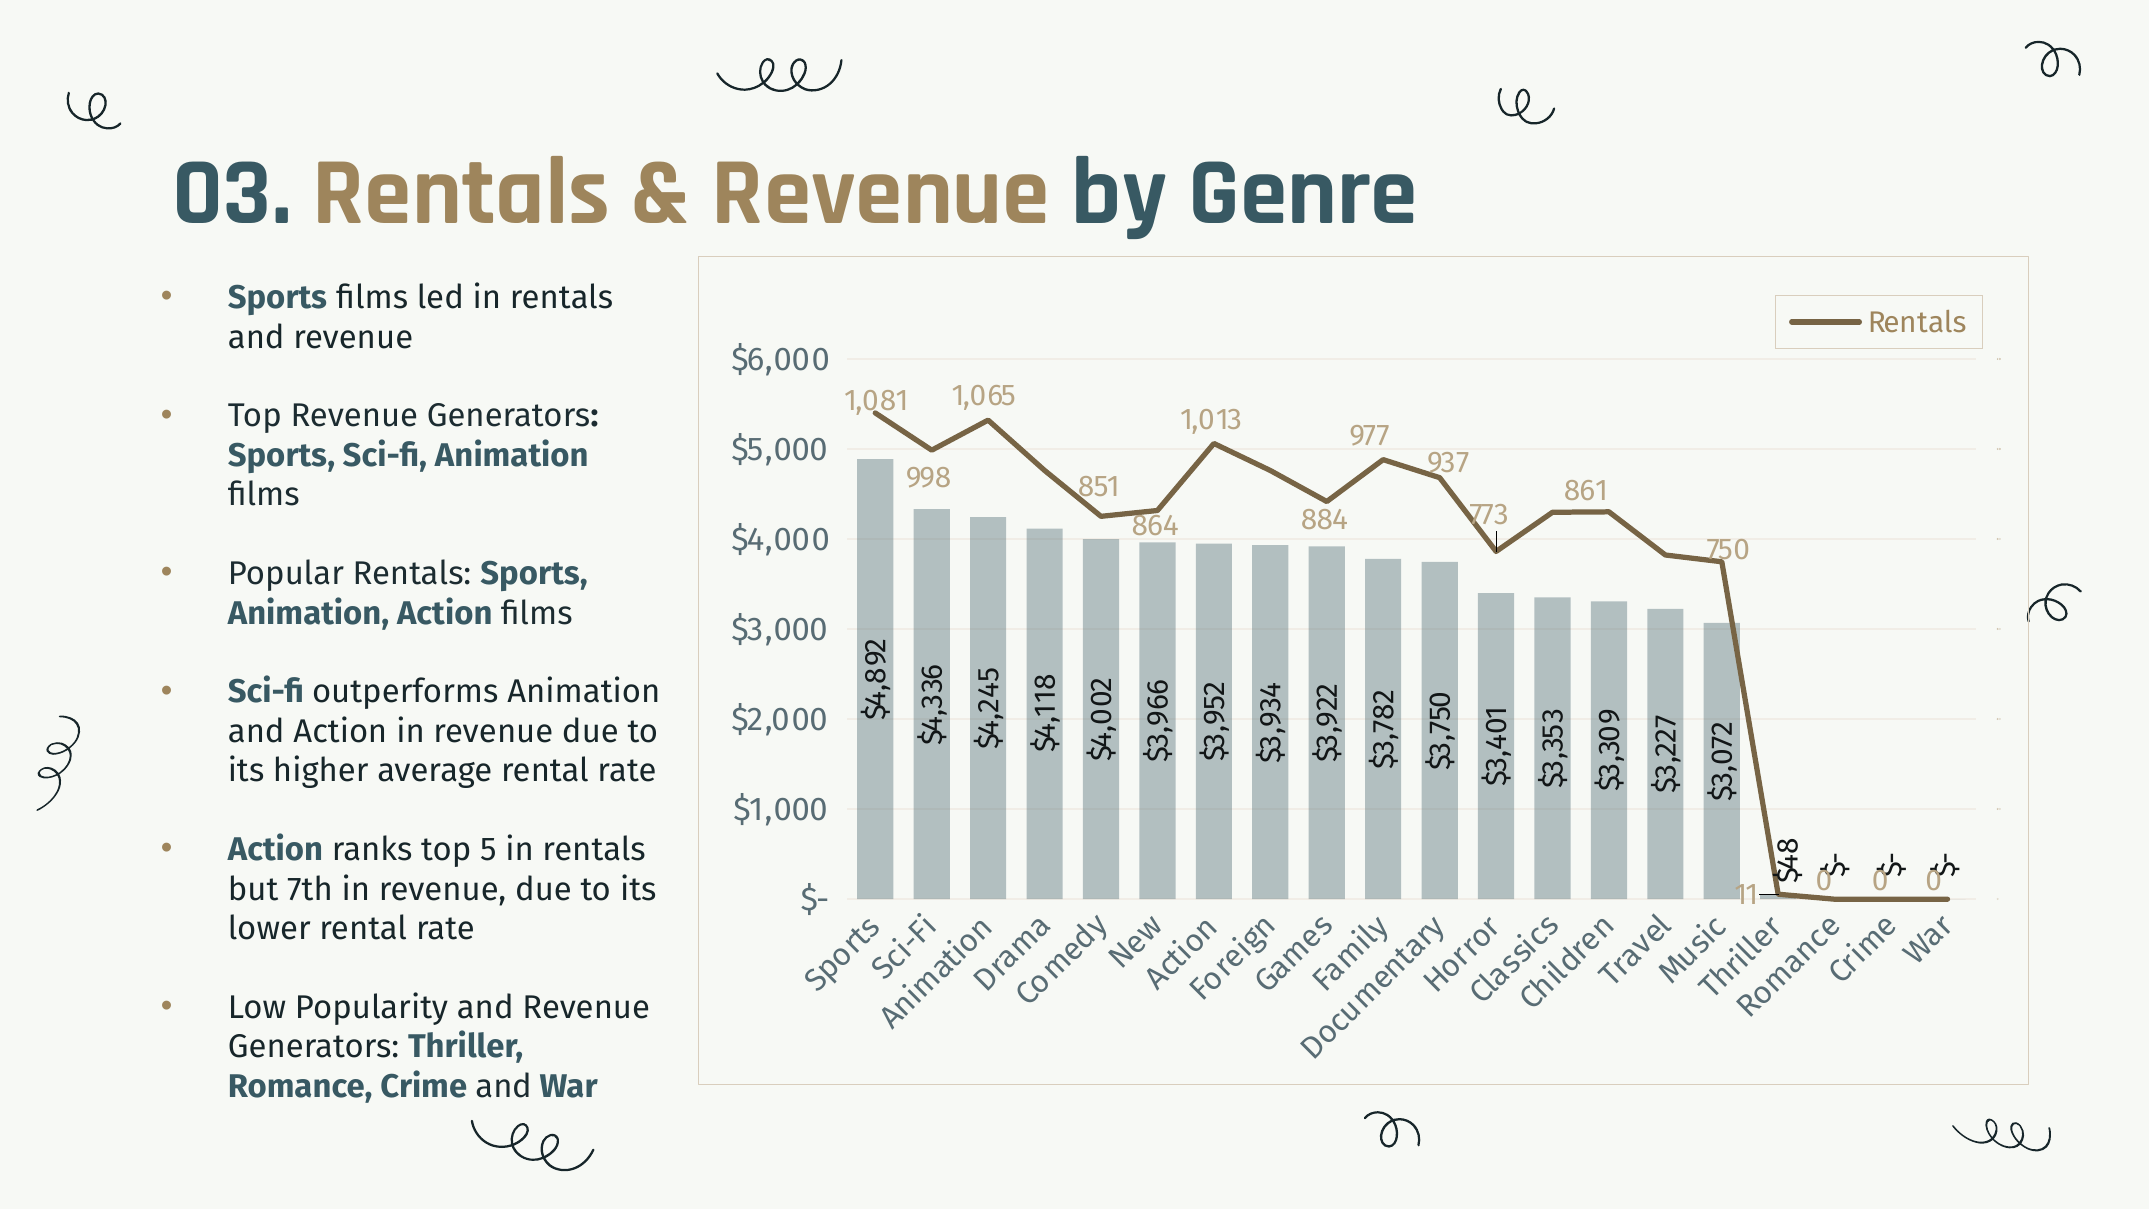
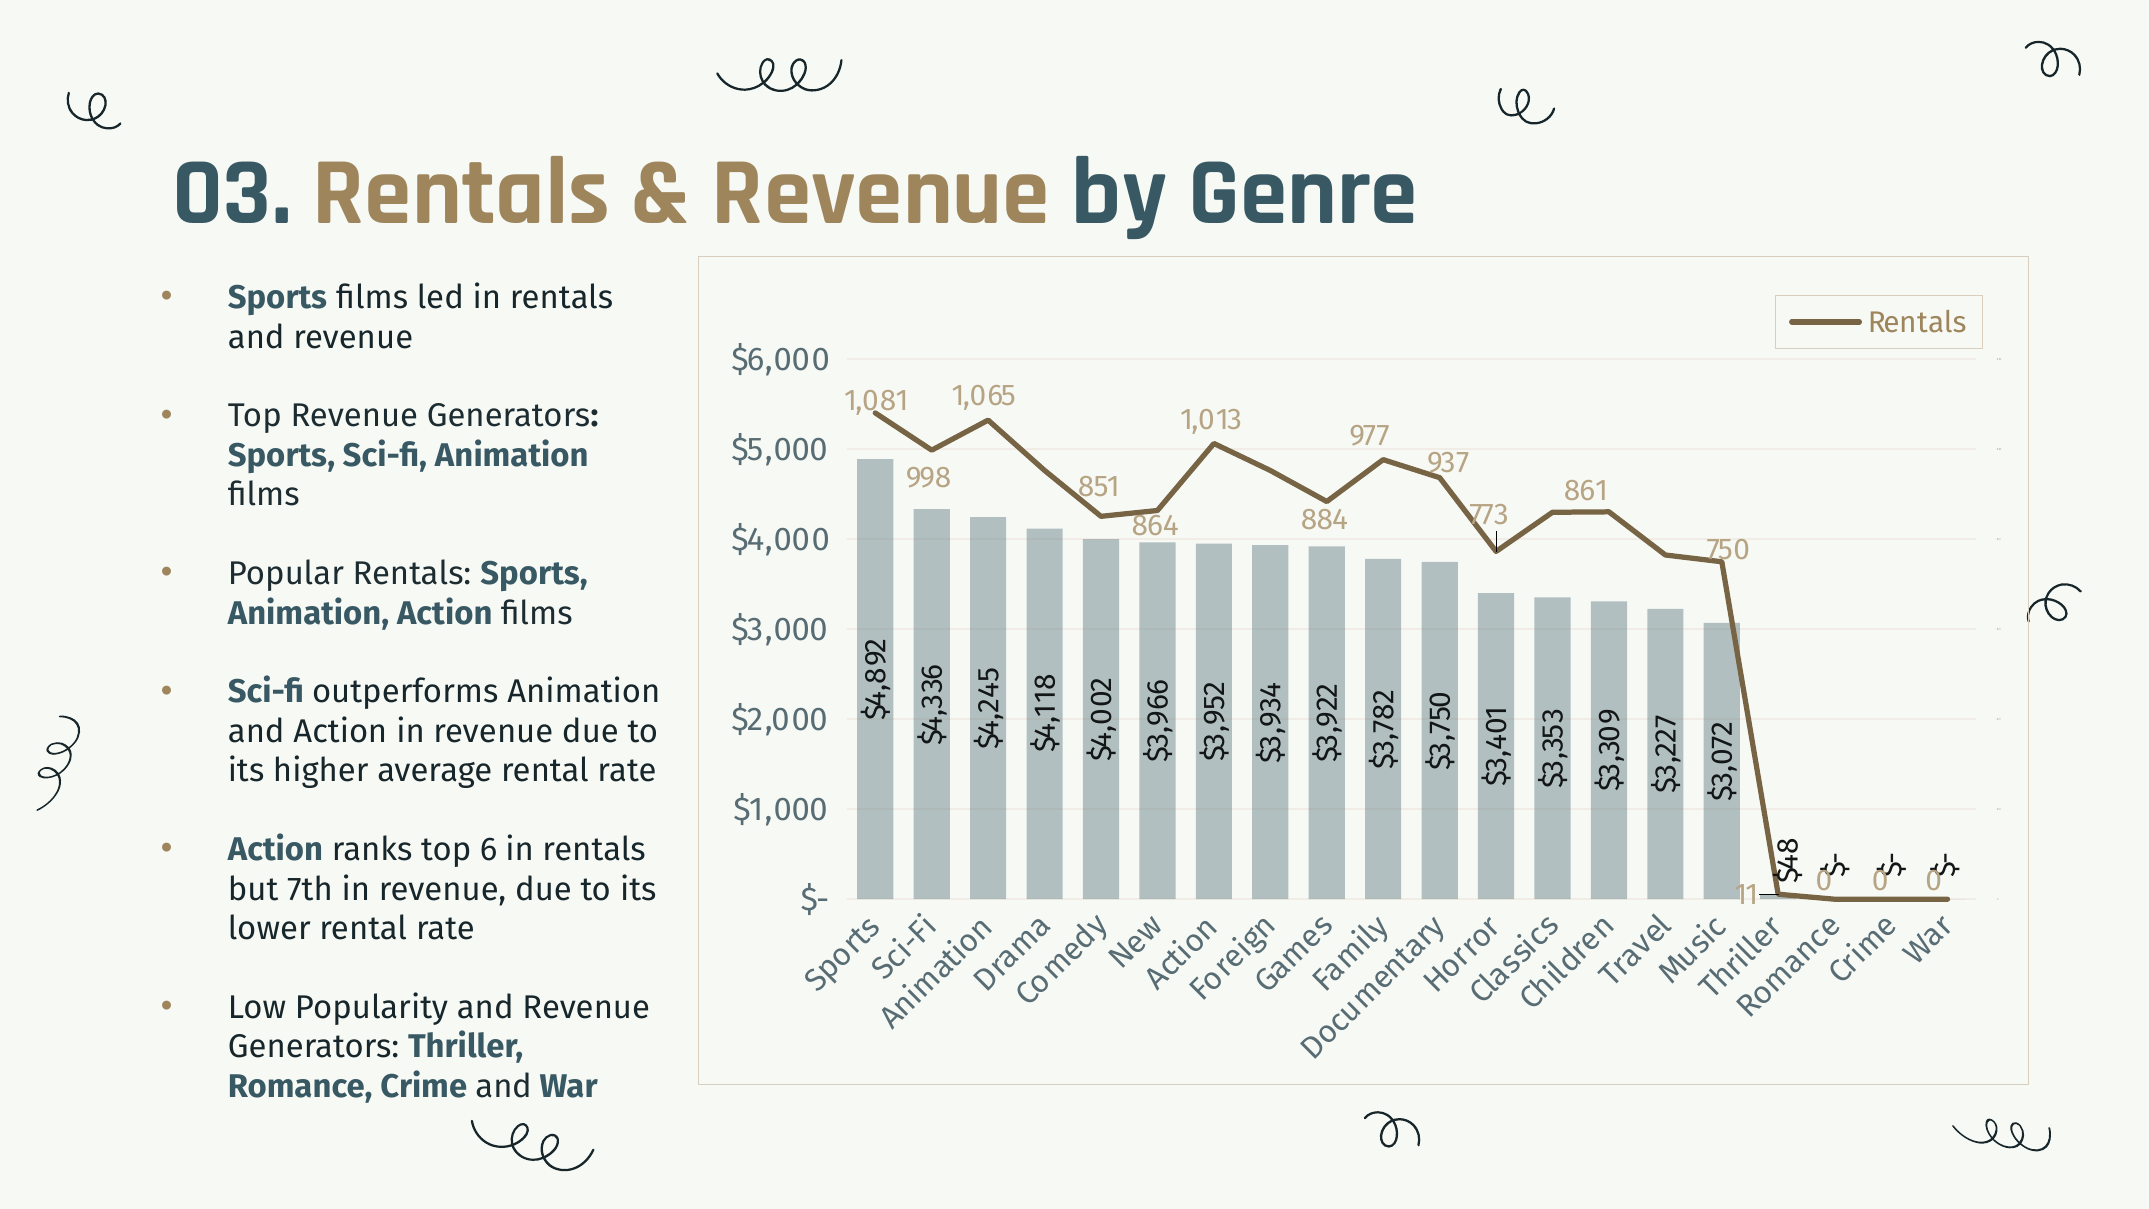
top 5: 5 -> 6 (489, 850)
